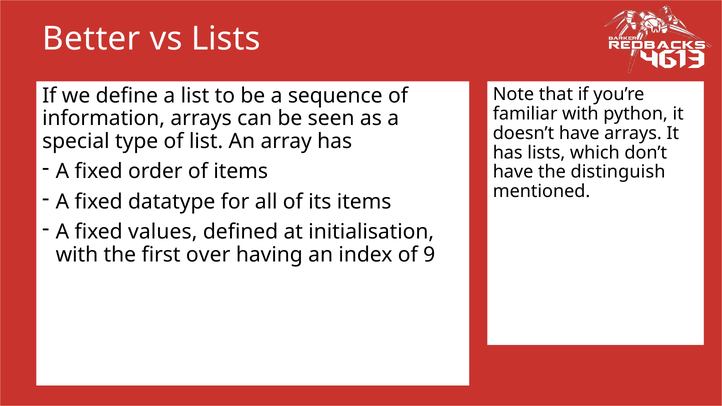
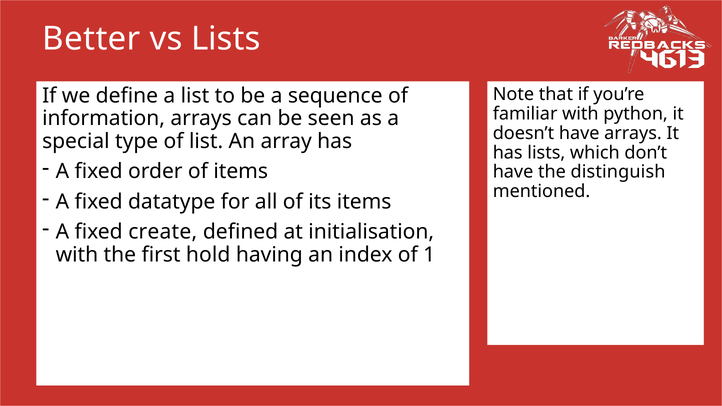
values: values -> create (163, 232)
over: over -> hold (208, 255)
9: 9 -> 1 (429, 255)
